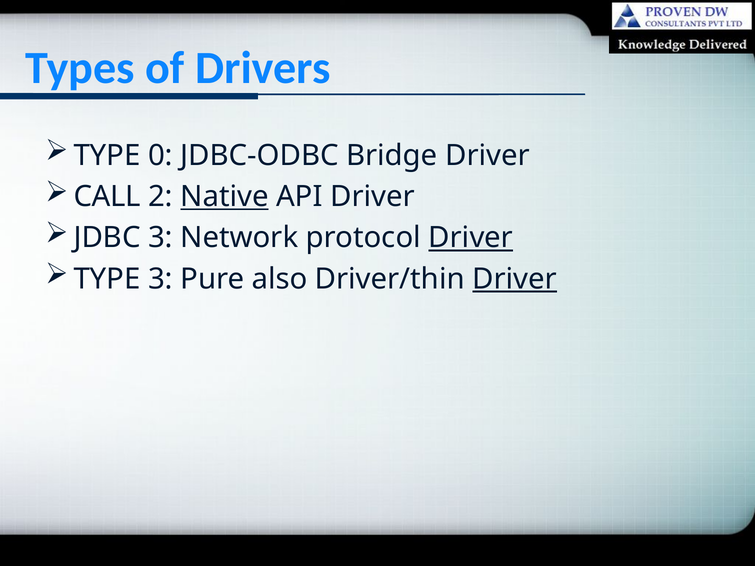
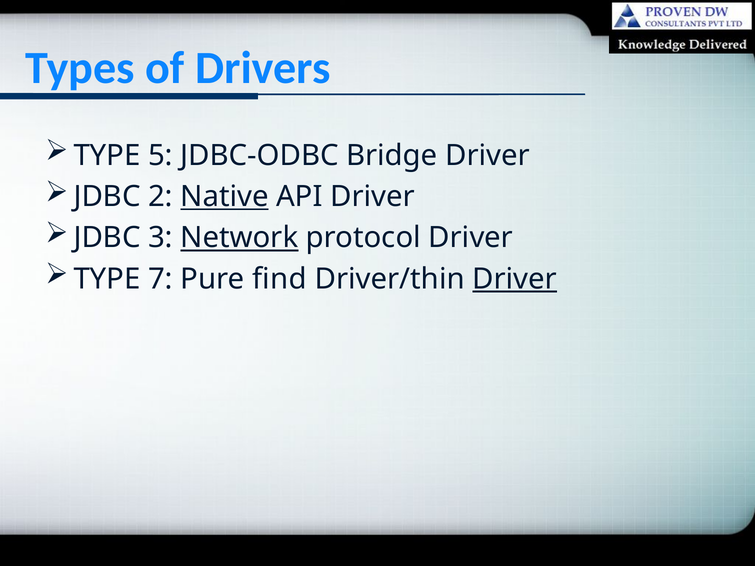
0: 0 -> 5 (160, 156)
CALL: CALL -> JDBC (107, 197)
Network underline: none -> present (239, 238)
Driver underline: present -> none (471, 238)
TYPE 3: 3 -> 7 (160, 279)
also: also -> find (279, 279)
